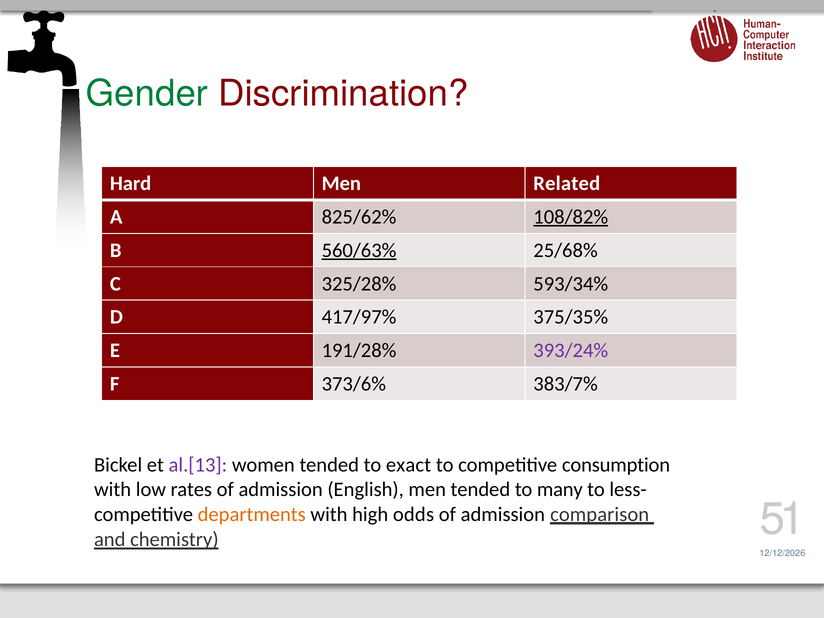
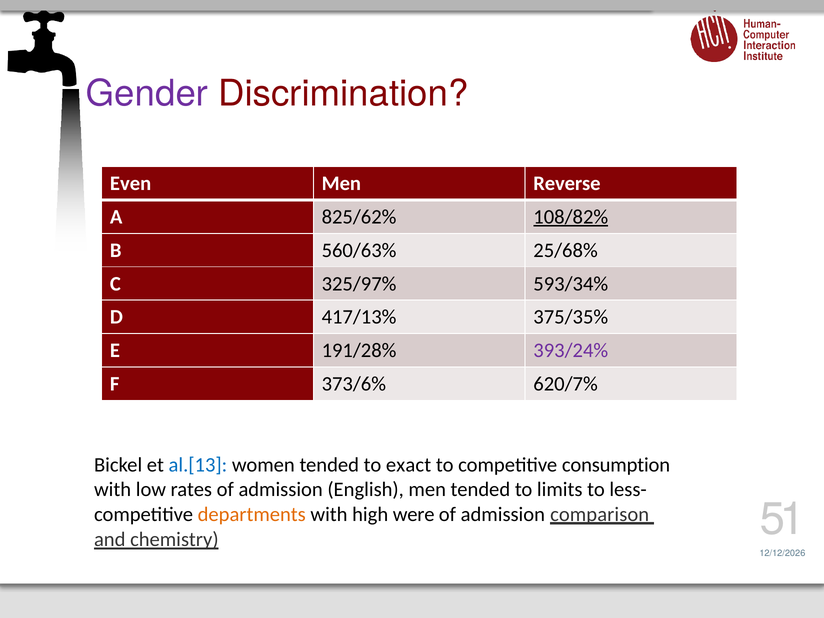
Gender colour: green -> purple (147, 94)
Hard: Hard -> Even (131, 183)
Related: Related -> Reverse (567, 183)
560/63% underline: present -> none (359, 250)
325/28%: 325/28% -> 325/97% (359, 284)
417/97%: 417/97% -> 417/13% (359, 317)
383/7%: 383/7% -> 620/7% (566, 384)
al.[13 colour: purple -> blue (198, 465)
many: many -> limits (560, 490)
odds: odds -> were (414, 514)
